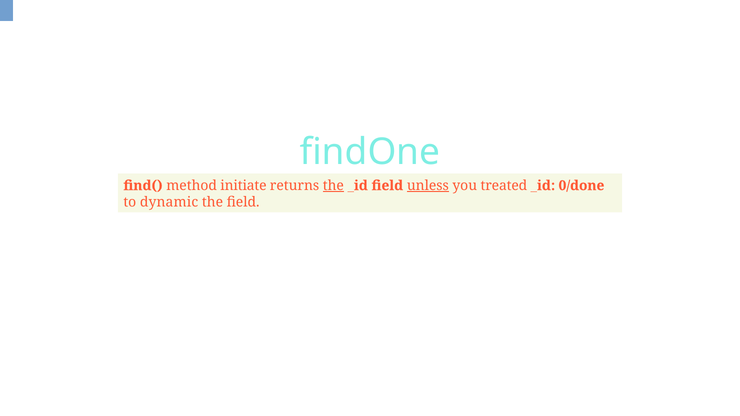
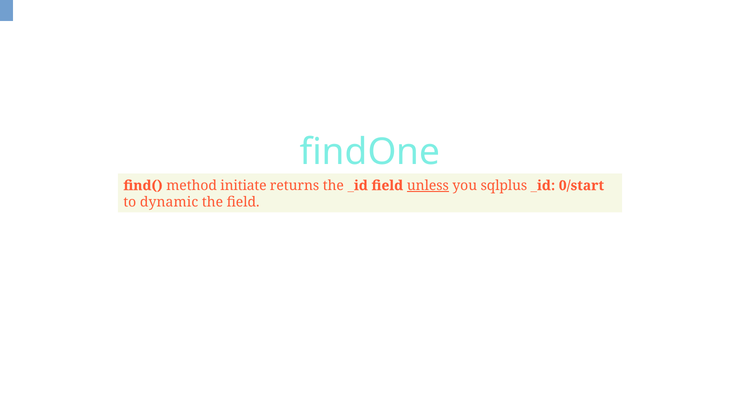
the underline: present -> none (333, 186)
treated: treated -> sqlplus (504, 186)
0/done: 0/done -> 0/start (581, 186)
